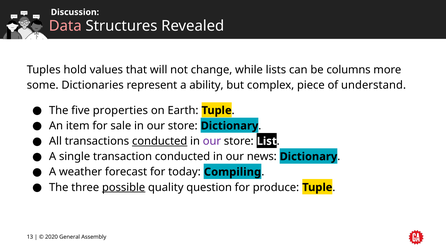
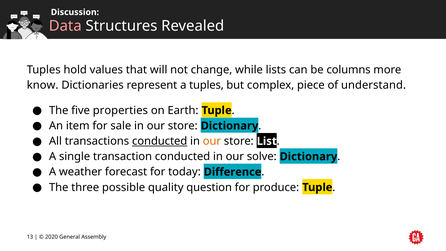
some: some -> know (43, 85)
a ability: ability -> tuples (206, 85)
our colour: purple -> orange (212, 141)
news: news -> solve (262, 156)
Compiling: Compiling -> Difference (233, 172)
possible underline: present -> none (124, 187)
